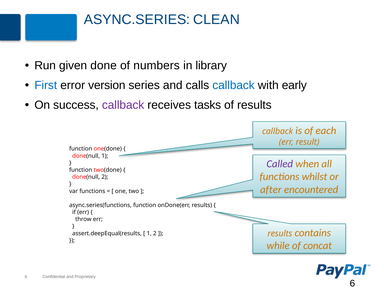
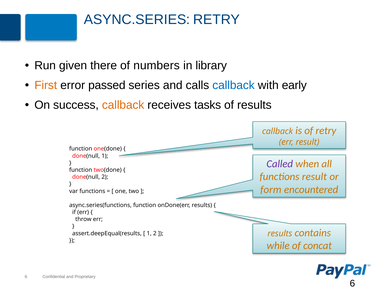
ASYNC.SERIES CLEAN: CLEAN -> RETRY (217, 20)
done: done -> there (104, 66)
First colour: blue -> orange (46, 85)
version: version -> passed (107, 85)
callback colour: purple -> orange (123, 105)
of each: each -> retry (326, 131)
functions whilst: whilst -> result (314, 177)
after: after -> form (271, 190)
